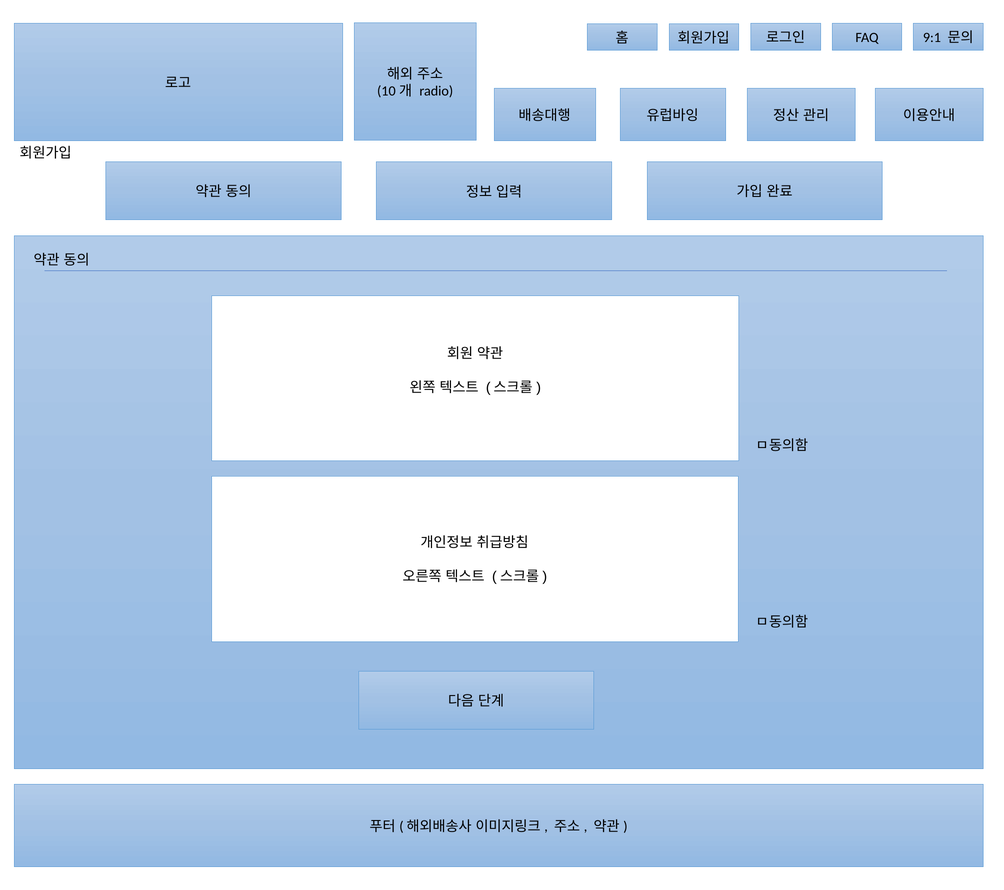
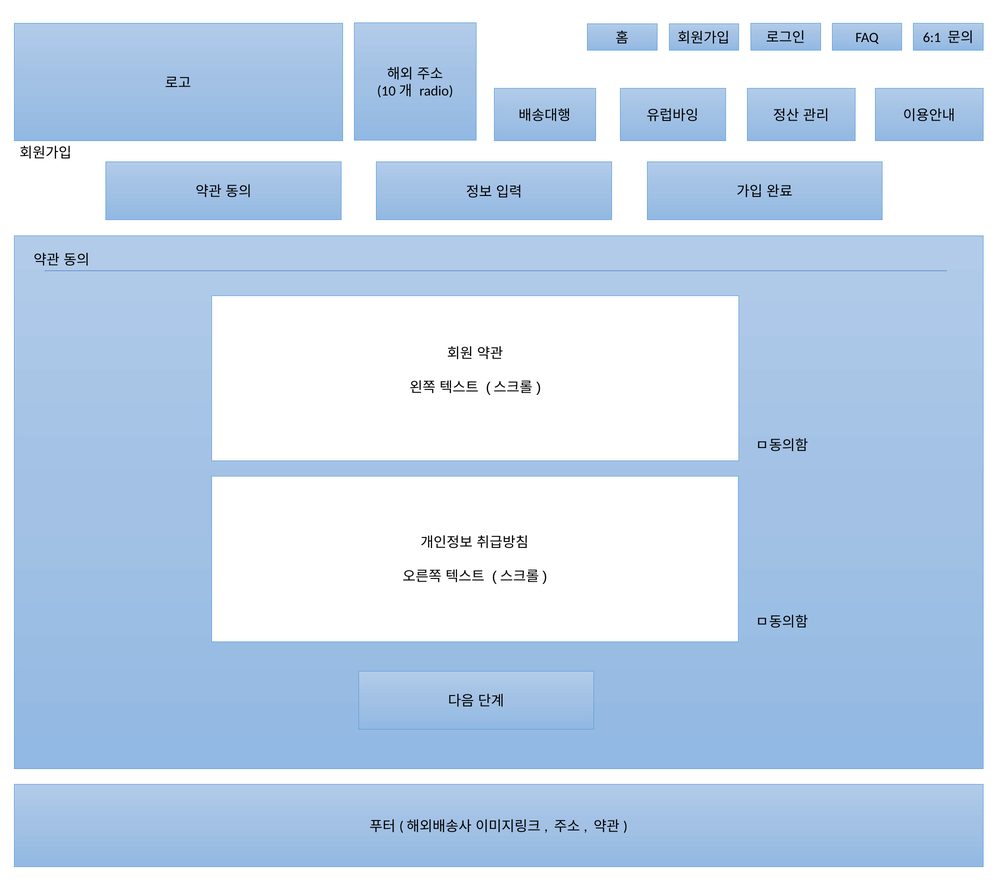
9:1: 9:1 -> 6:1 (932, 38)
